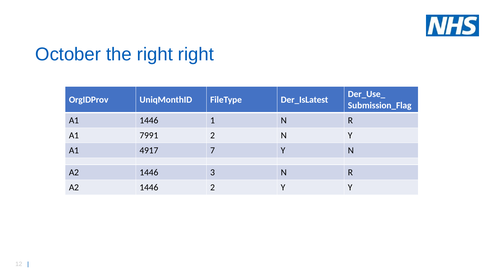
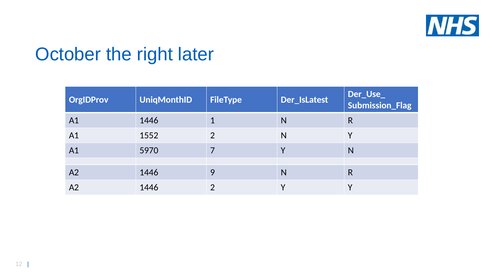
right right: right -> later (196, 54)
7991: 7991 -> 1552 (149, 135)
4917: 4917 -> 5970 (149, 150)
3: 3 -> 9 (213, 172)
